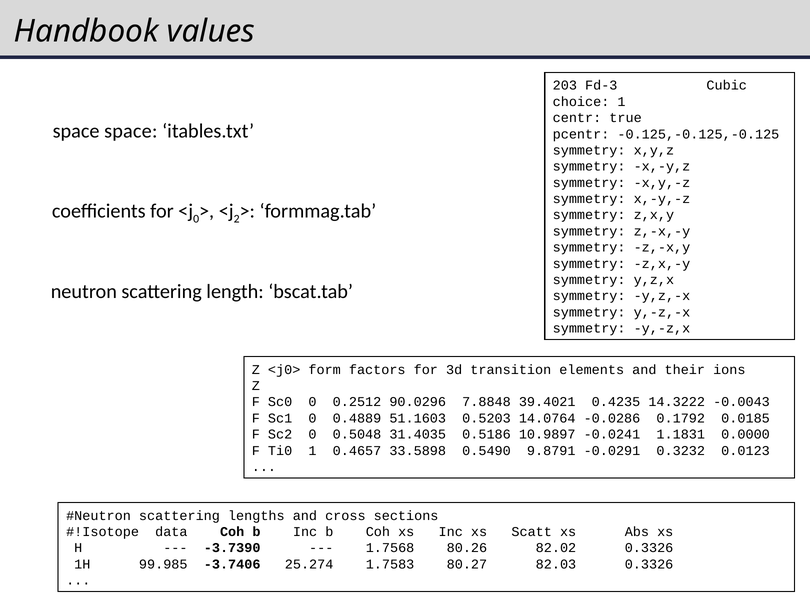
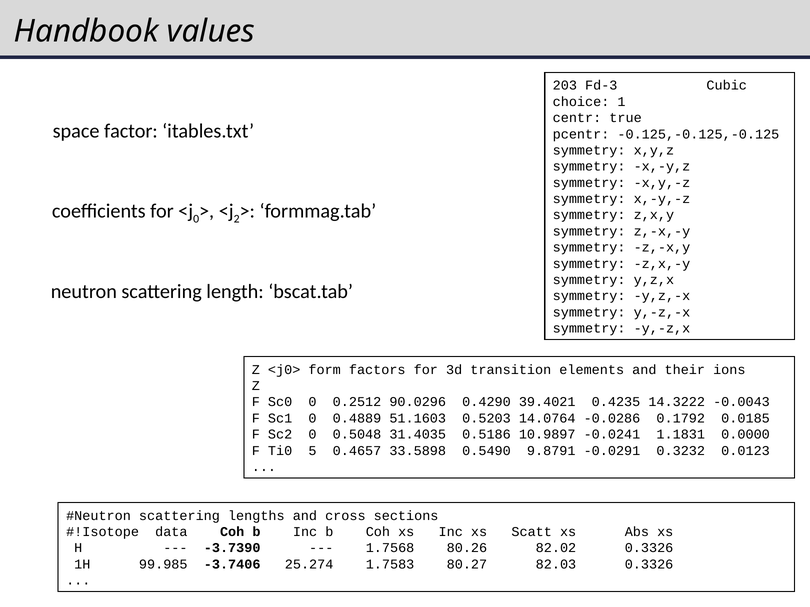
space space: space -> factor (131, 131)
7.8848: 7.8848 -> 0.4290 (487, 402)
Ti0 1: 1 -> 5 (313, 451)
